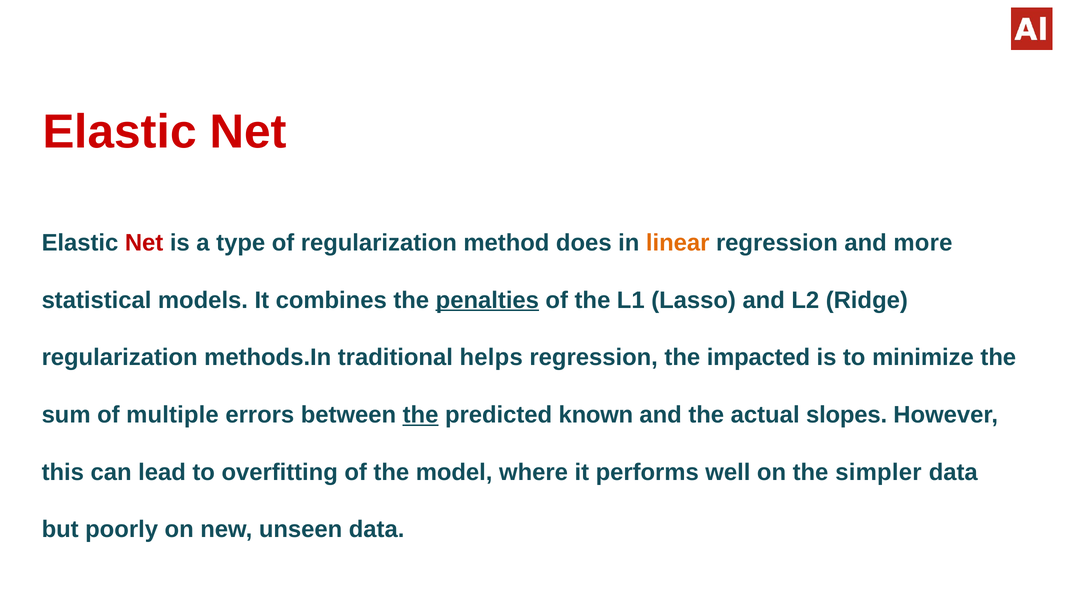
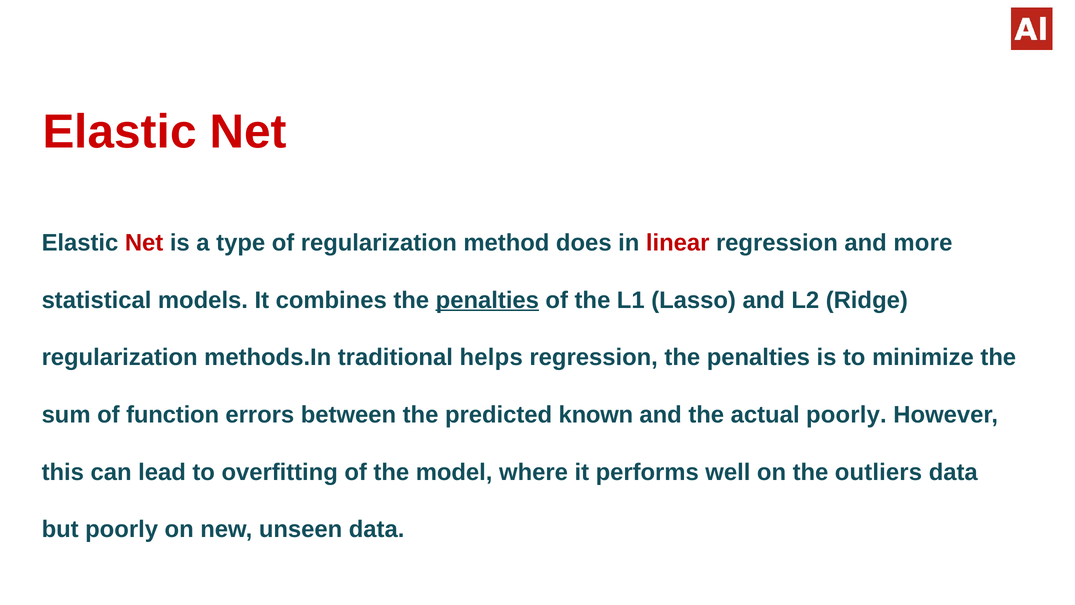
linear colour: orange -> red (678, 243)
regression the impacted: impacted -> penalties (758, 357)
multiple: multiple -> function (173, 415)
the underline: present -> none (421, 415)
actual slopes: slopes -> poorly (846, 415)
simpler: simpler -> outliers (878, 472)
